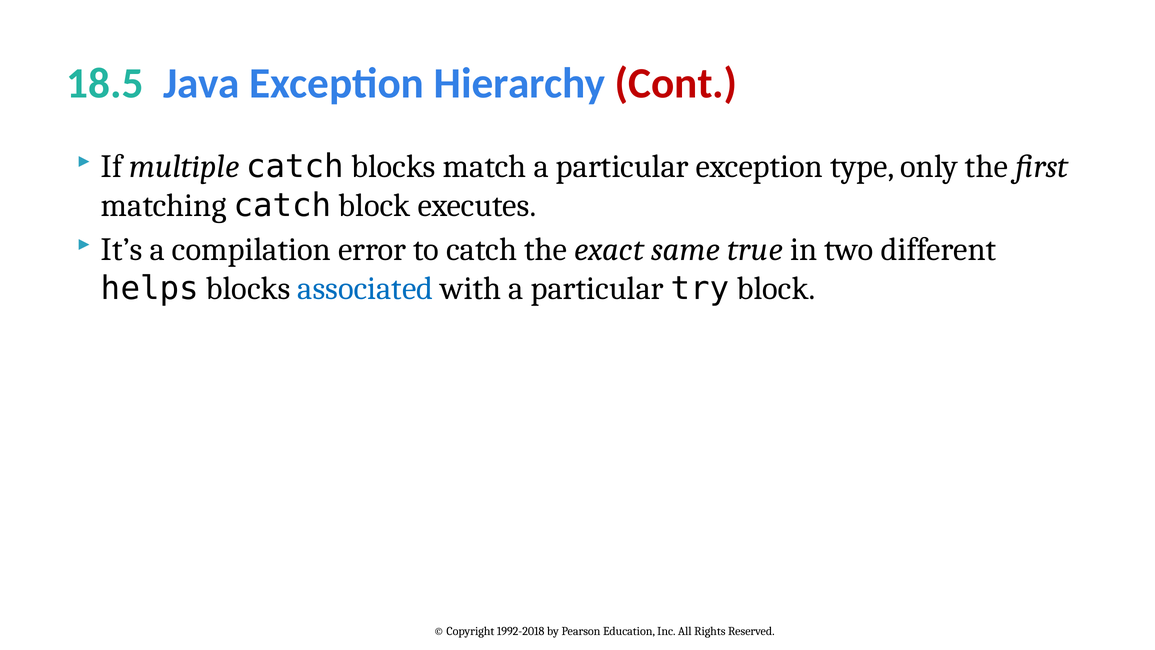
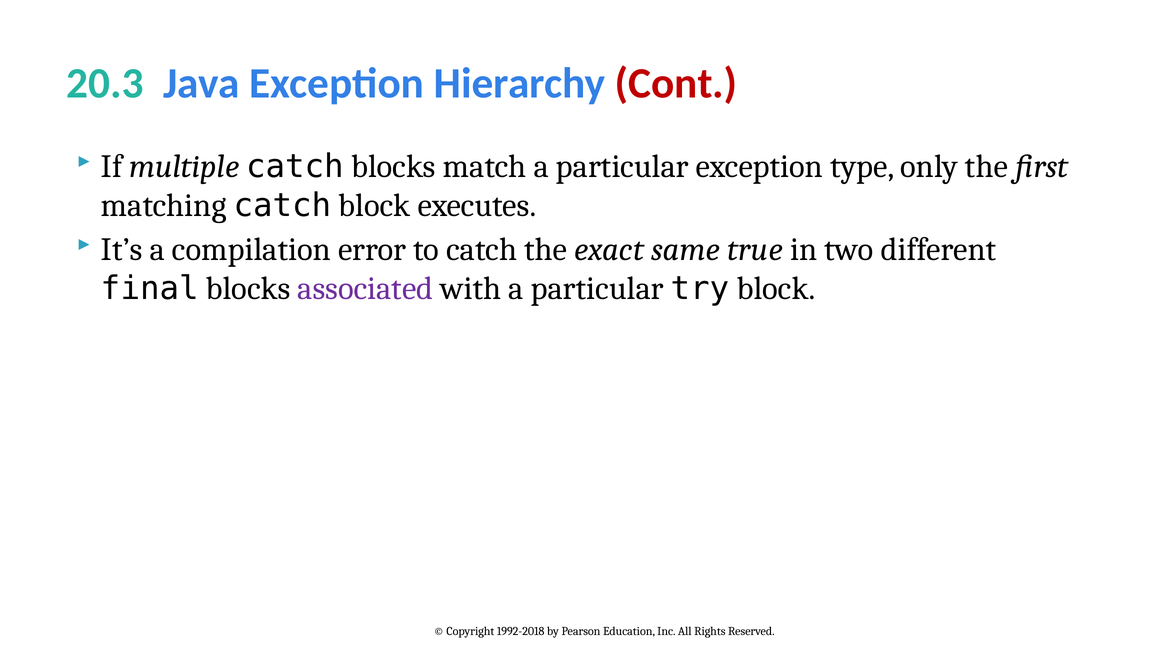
18.5: 18.5 -> 20.3 (105, 83)
helps: helps -> final (150, 288)
associated colour: blue -> purple (365, 288)
